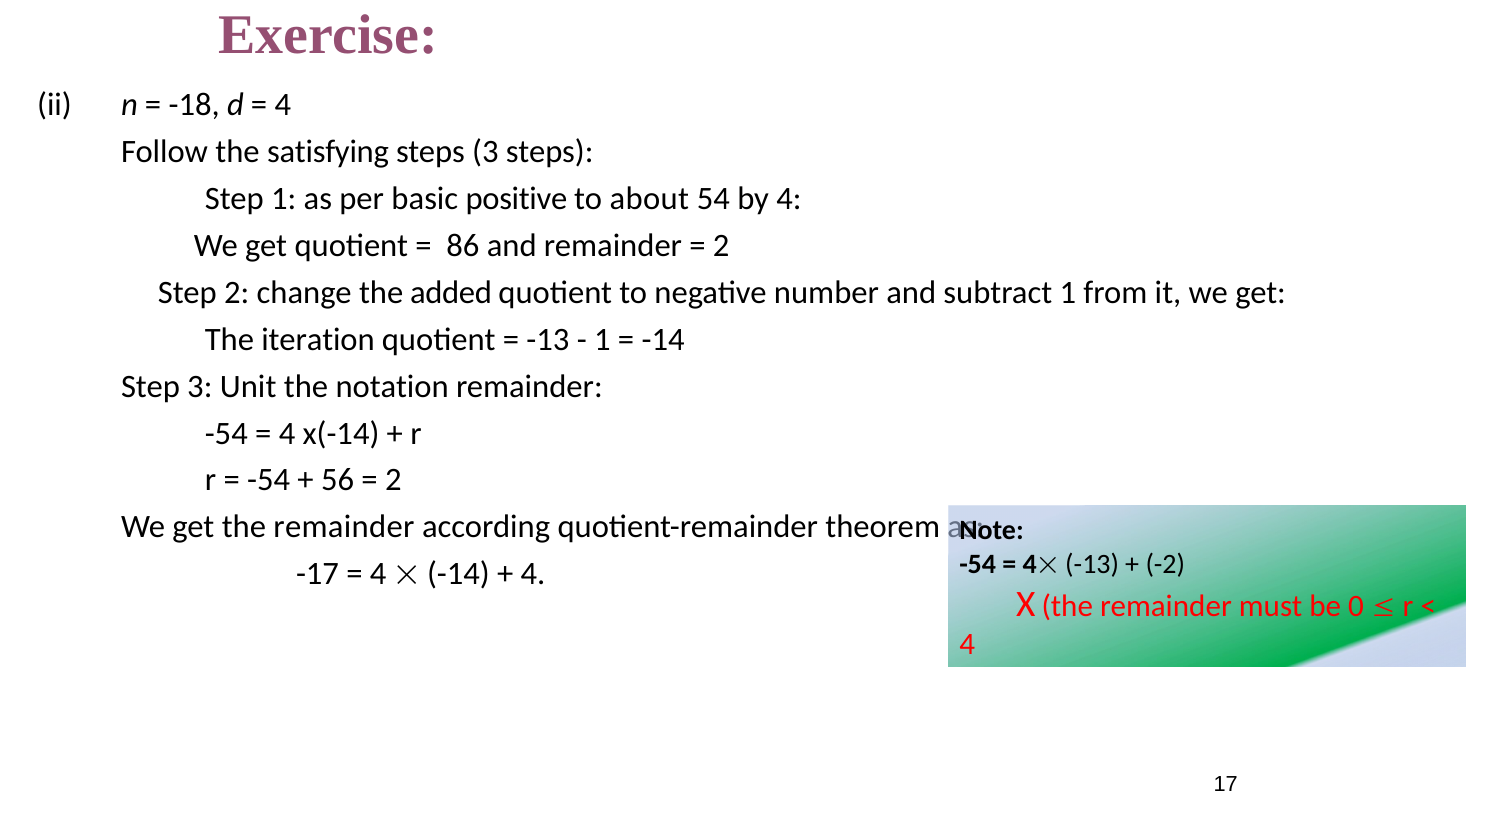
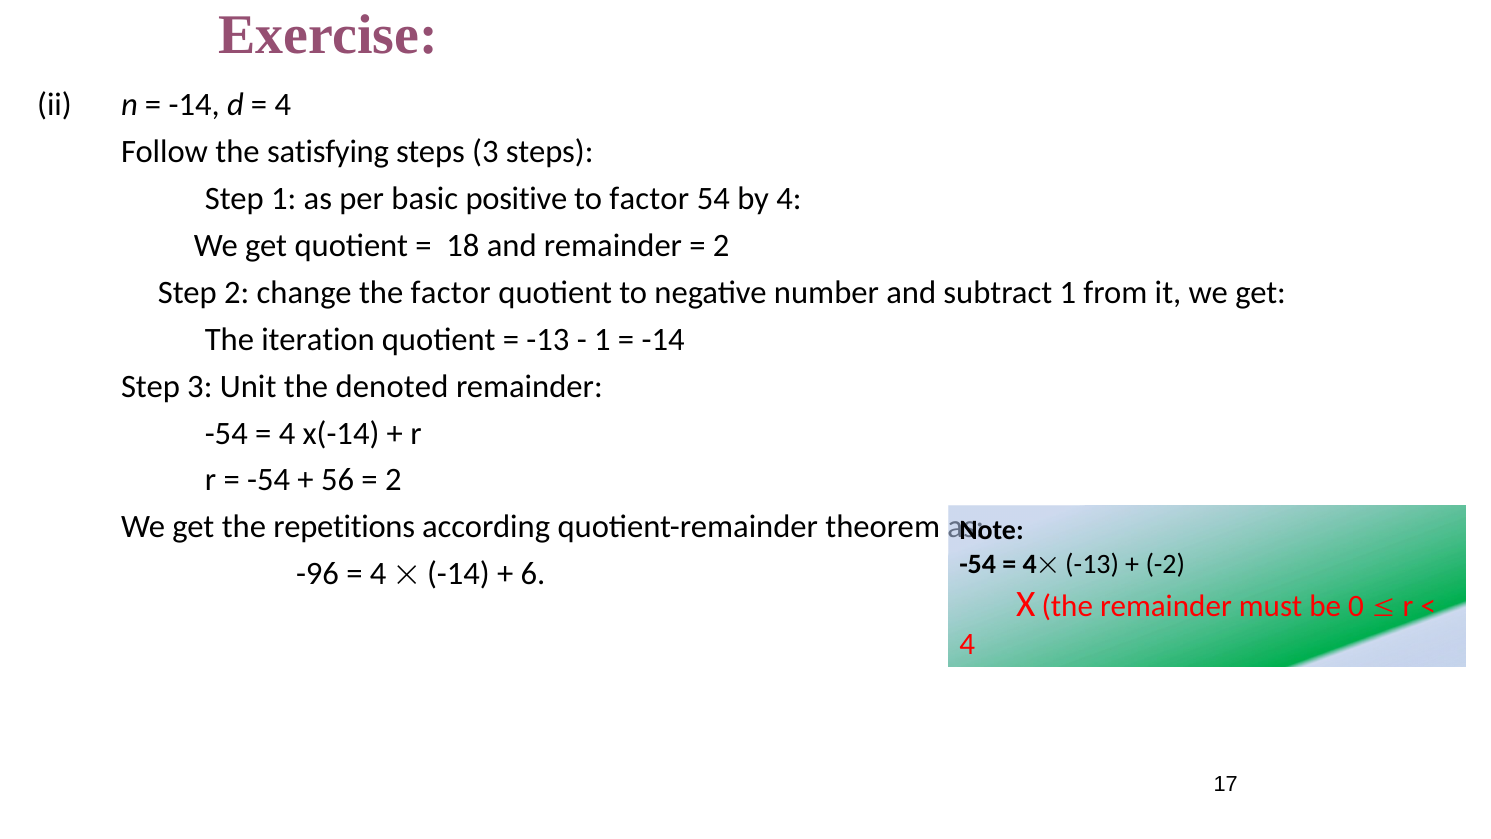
-18: -18 -> -14 (194, 105)
to about: about -> factor (649, 199)
86: 86 -> 18 (463, 246)
the added: added -> factor (451, 292)
notation: notation -> denoted (392, 386)
get the remainder: remainder -> repetitions (344, 527)
-17: -17 -> -96 (318, 574)
4: 4 -> 6 (533, 574)
